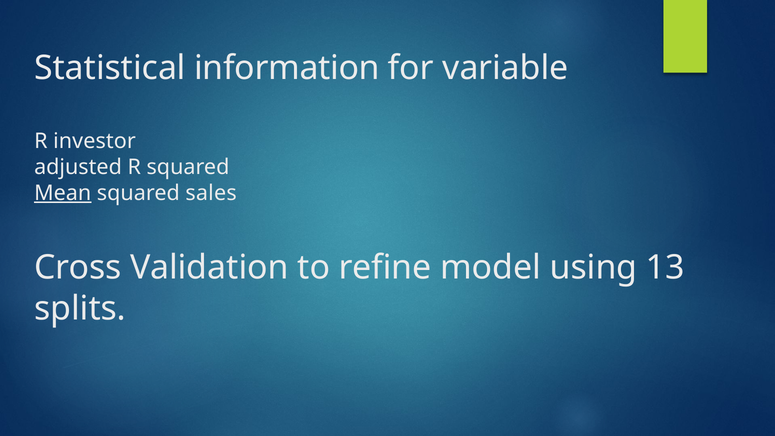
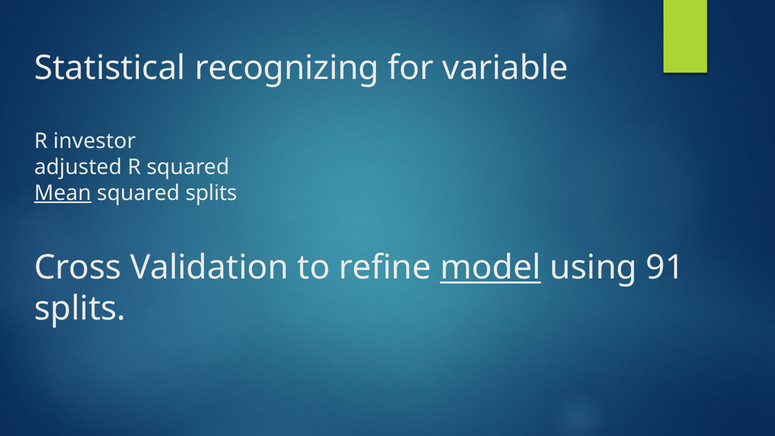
information: information -> recognizing (287, 68)
squared sales: sales -> splits (211, 193)
model underline: none -> present (491, 268)
13: 13 -> 91 (665, 268)
